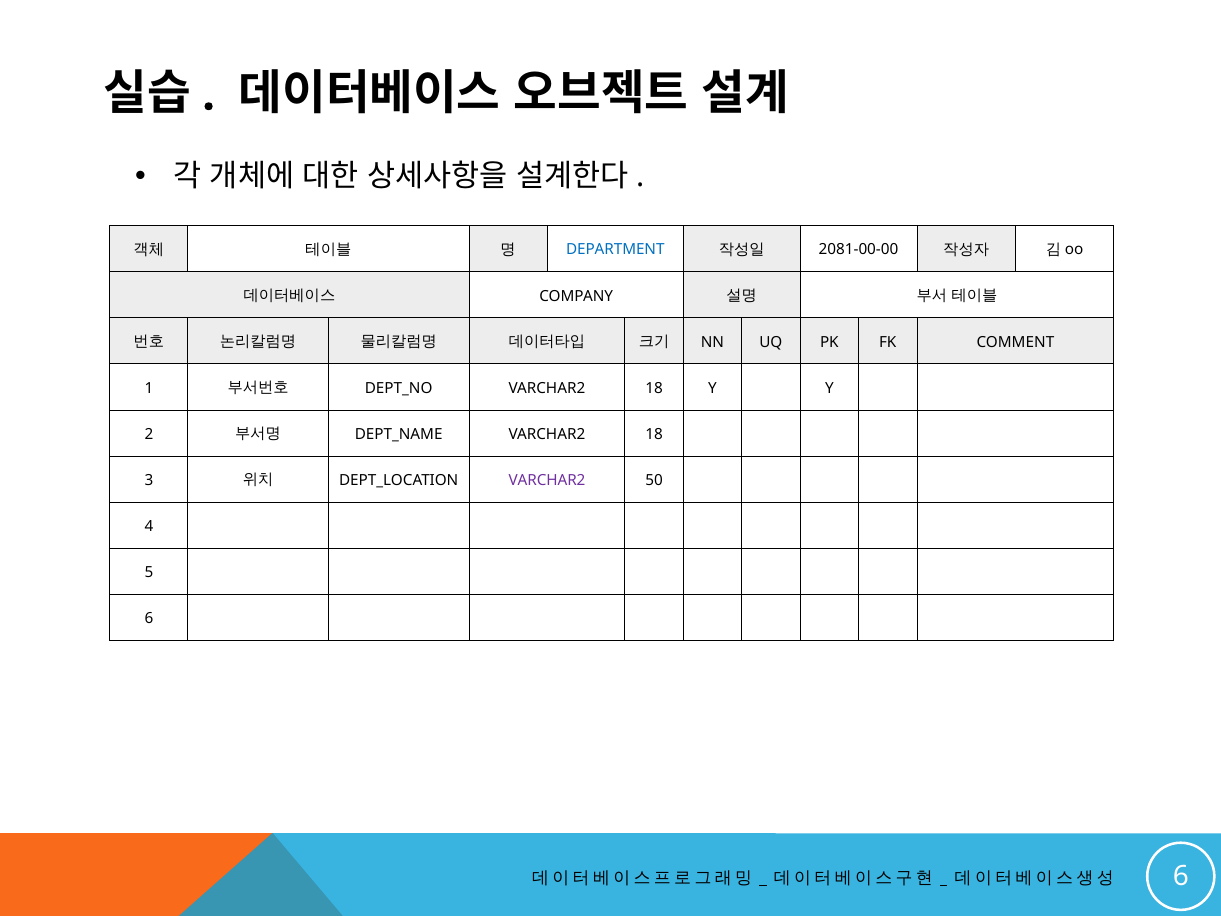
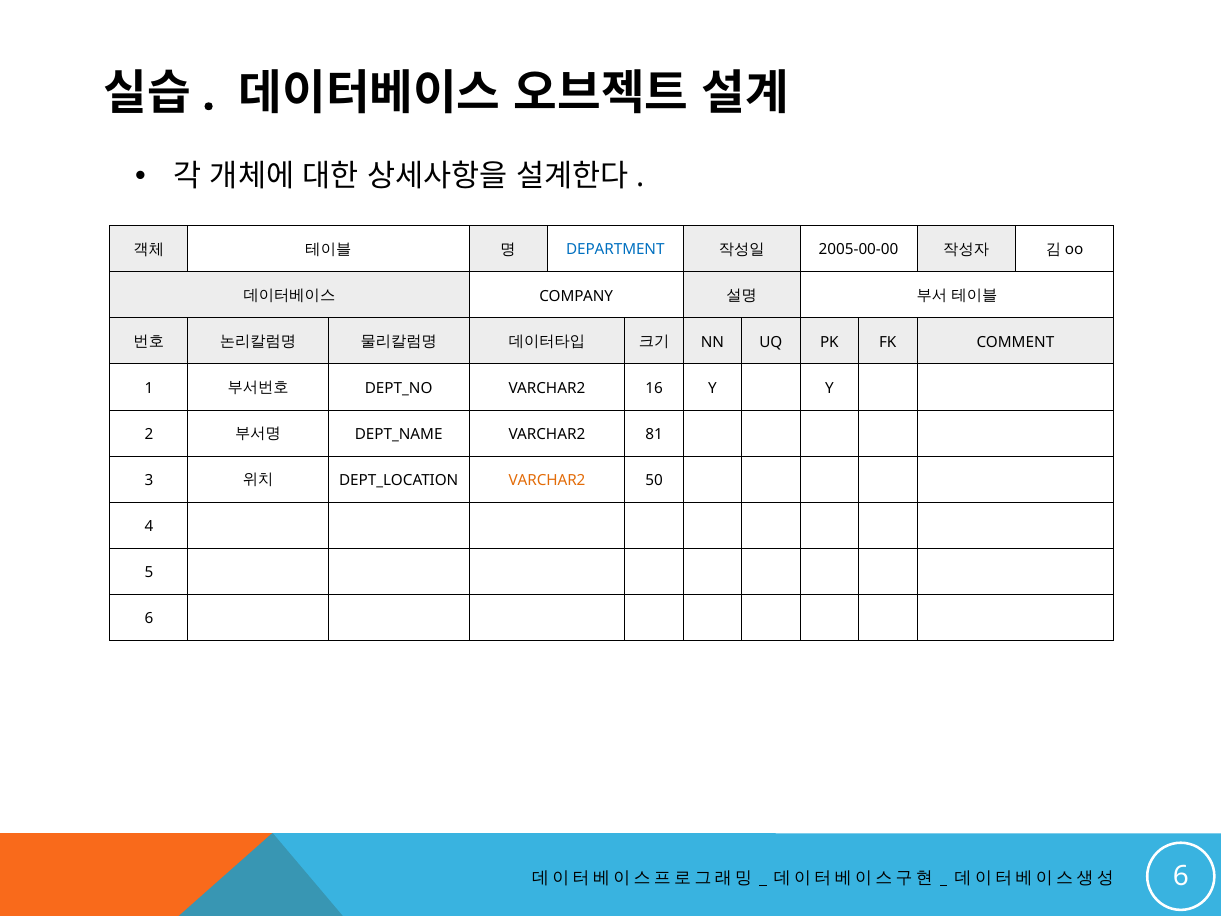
2081-00-00: 2081-00-00 -> 2005-00-00 (859, 250)
18: 18 -> 16 (654, 388)
18: 18 -> 81 (654, 434)
VARCHAR2 colour: purple -> orange (547, 480)
